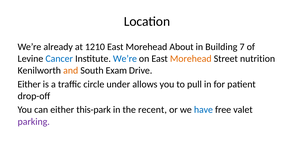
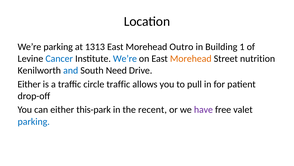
We’re already: already -> parking (58, 47)
1210: 1210 -> 1313 (95, 47)
About: About -> Outro (181, 47)
7: 7 -> 1 (242, 47)
and colour: orange -> blue (71, 70)
Exam: Exam -> Need (116, 70)
circle under: under -> traffic (118, 84)
have colour: blue -> purple (203, 109)
parking colour: purple -> blue (34, 121)
